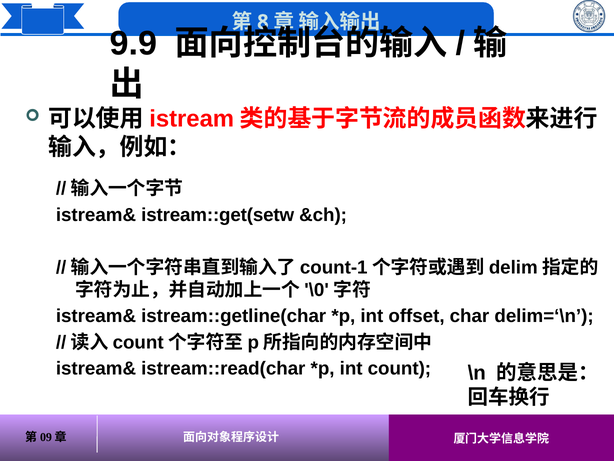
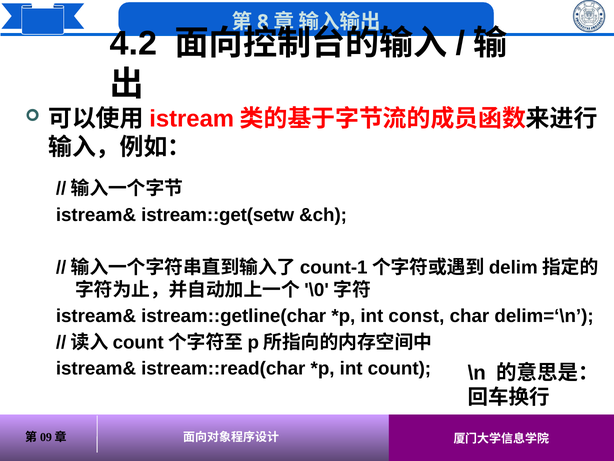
9.9: 9.9 -> 4.2 (134, 43)
offset: offset -> const (416, 316)
